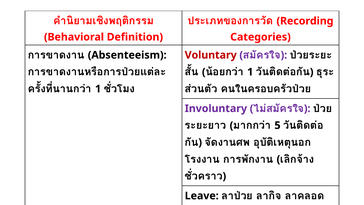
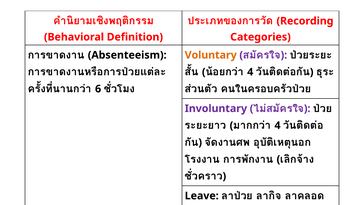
Voluntary colour: red -> orange (211, 55)
1: 1 -> 4 (250, 72)
1: 1 -> 6 (98, 89)
5: 5 -> 4 (277, 125)
